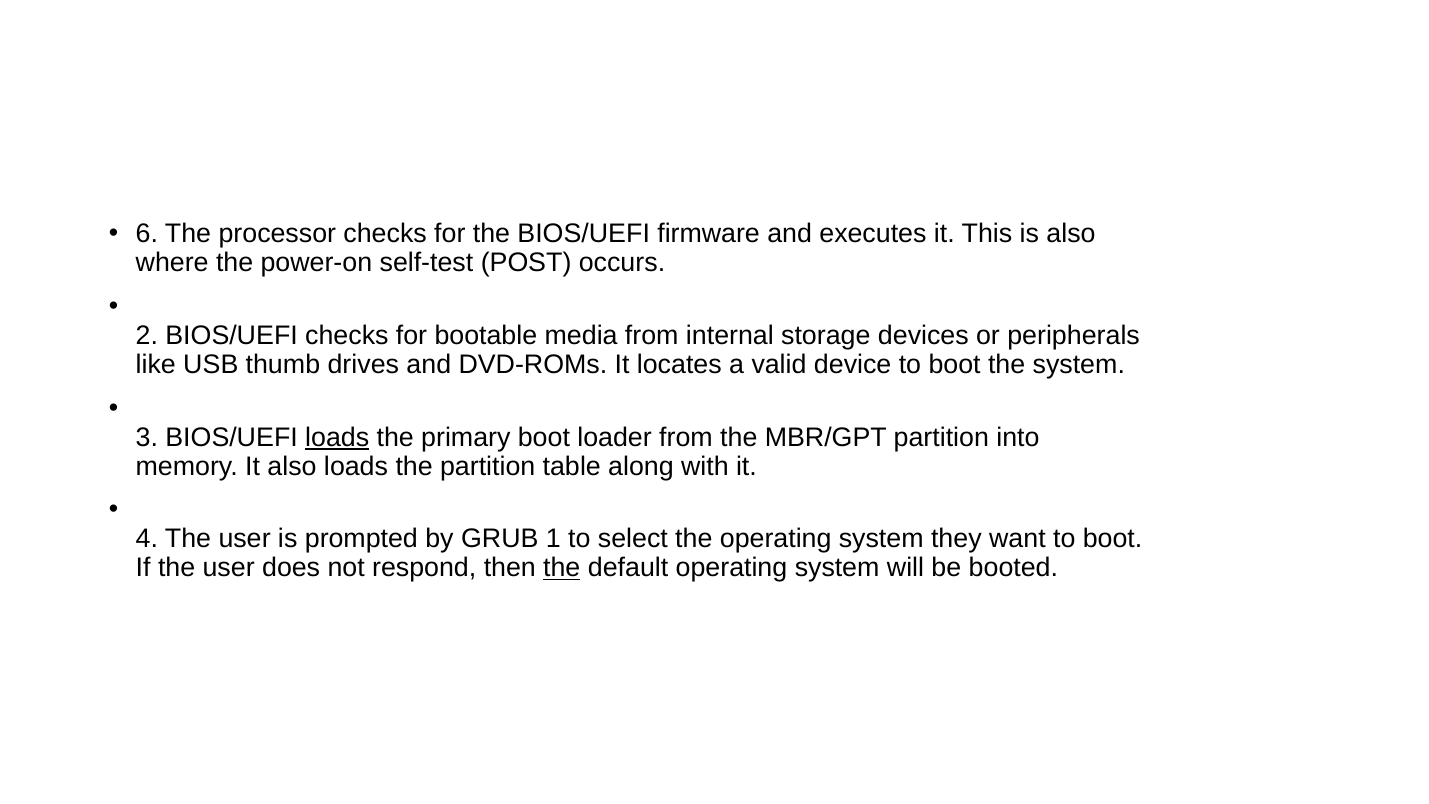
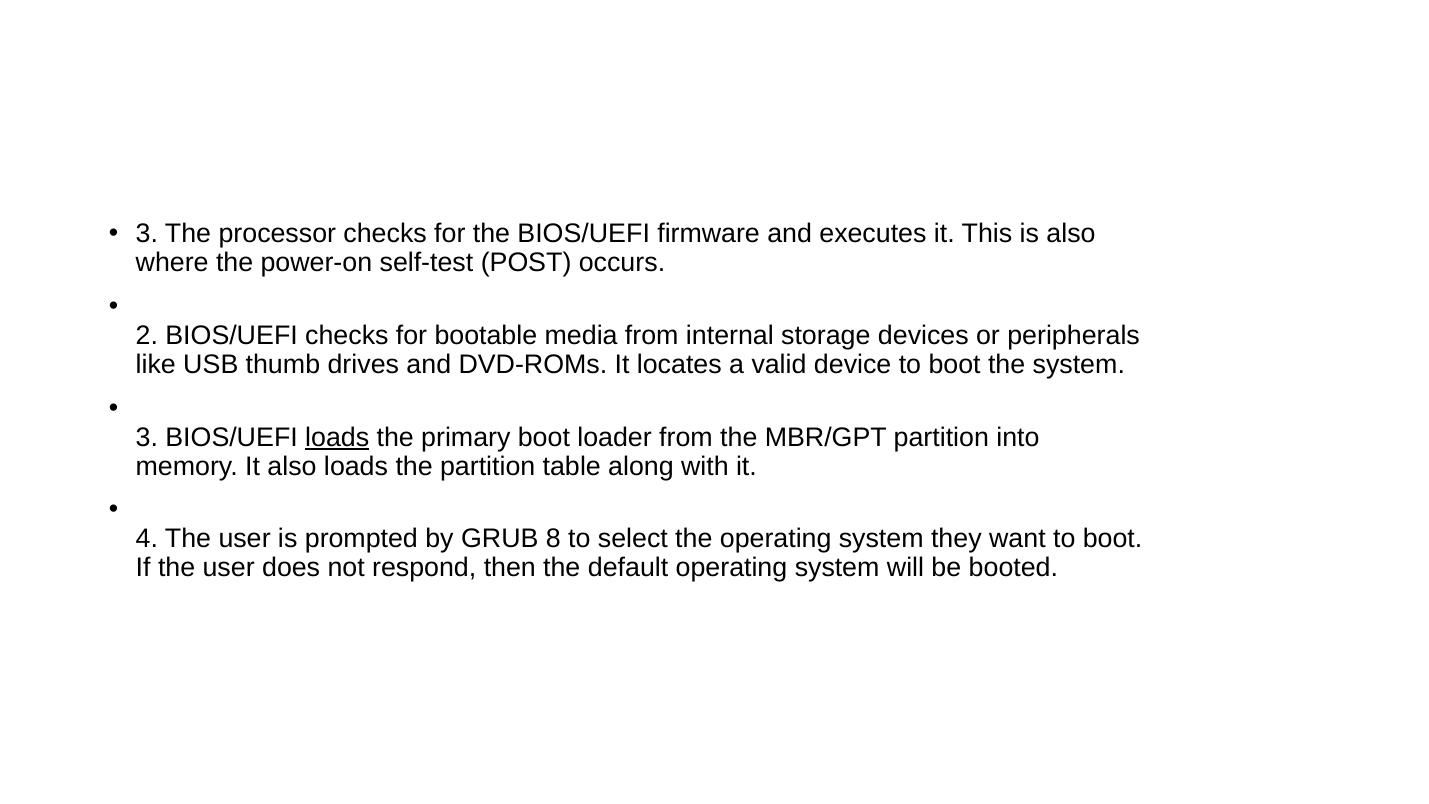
6: 6 -> 3 (147, 234)
1: 1 -> 8 (553, 539)
the underline: present -> none (562, 568)
